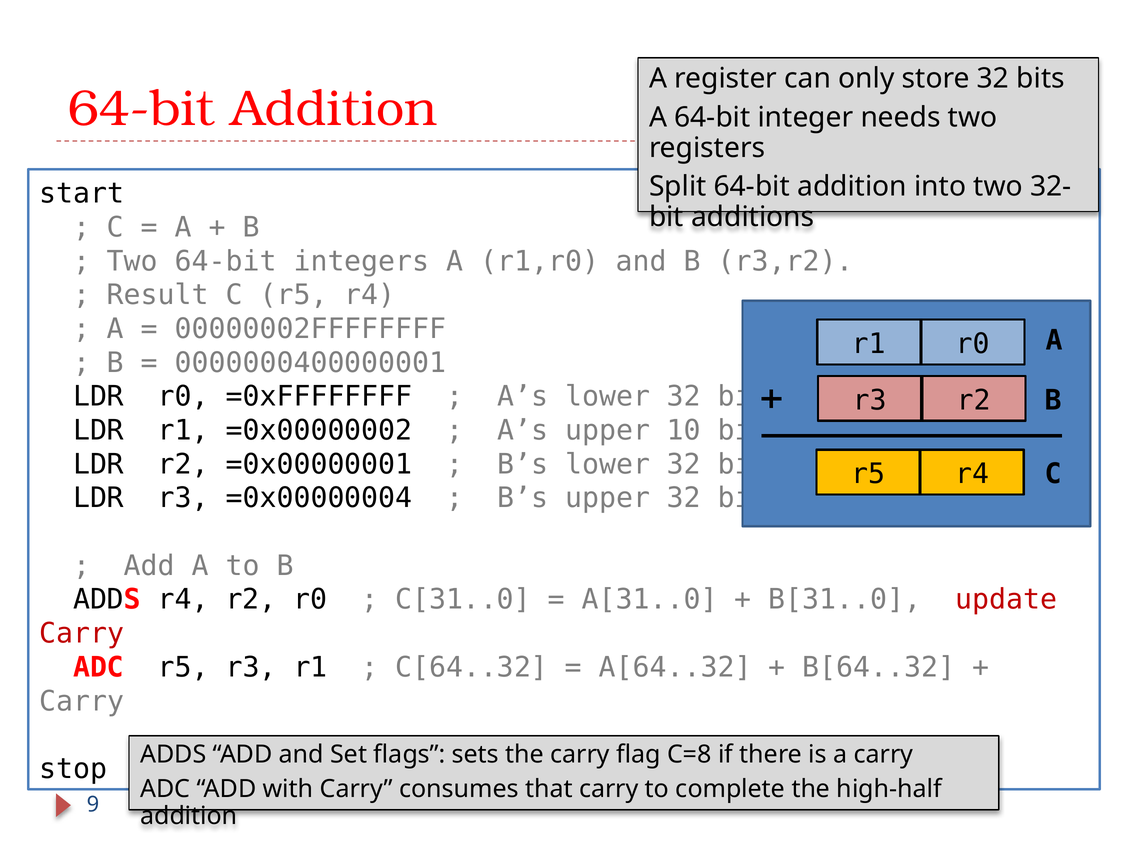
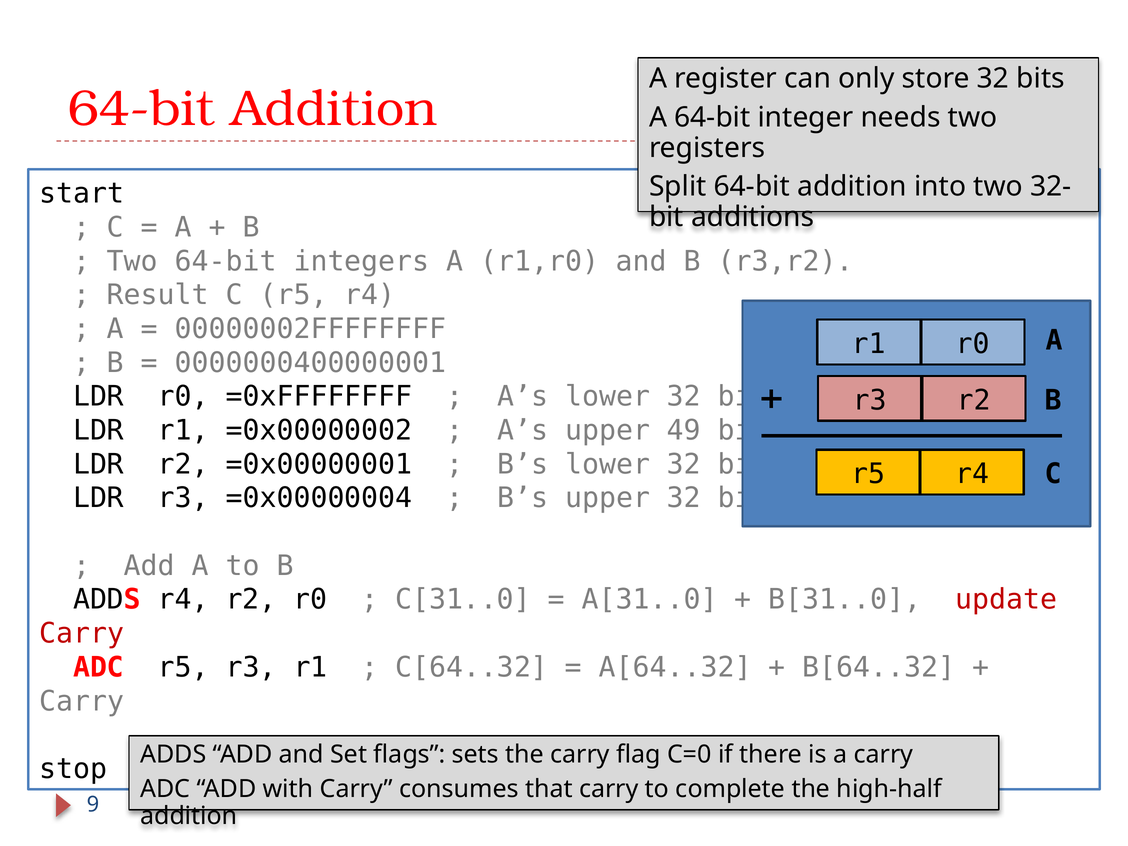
10: 10 -> 49 (684, 430)
C=8: C=8 -> C=0 (689, 755)
